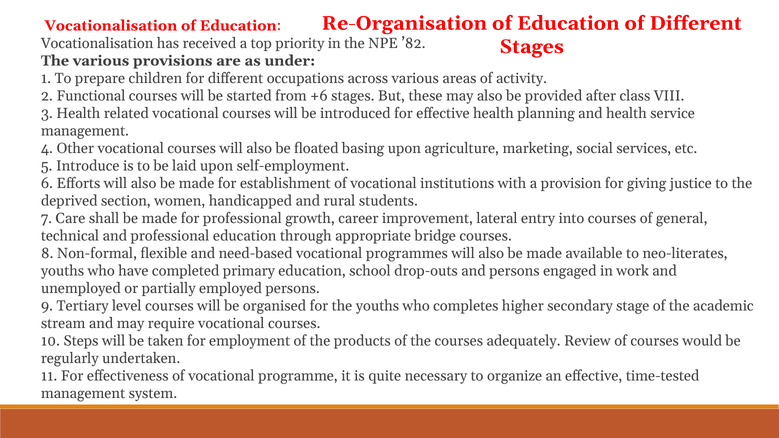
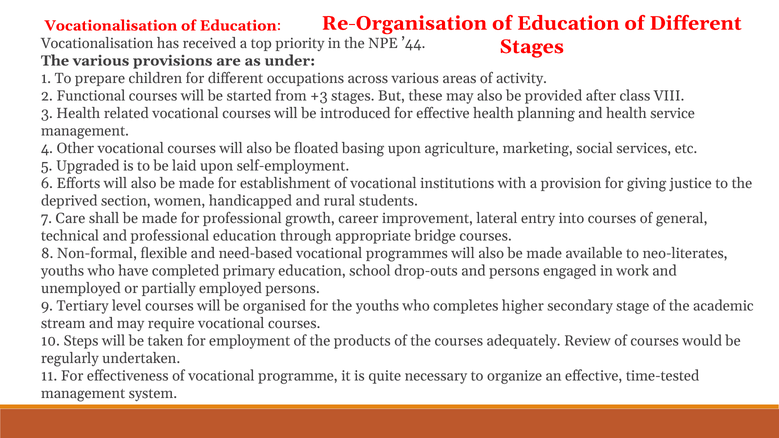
’82: ’82 -> ’44 (414, 43)
+6: +6 -> +3 (319, 96)
Introduce: Introduce -> Upgraded (88, 166)
